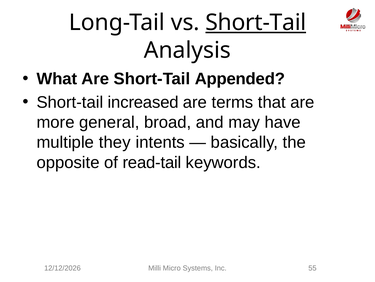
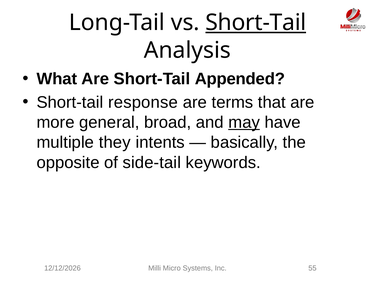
increased: increased -> response (143, 102)
may underline: none -> present (244, 122)
read-tail: read-tail -> side-tail (152, 162)
